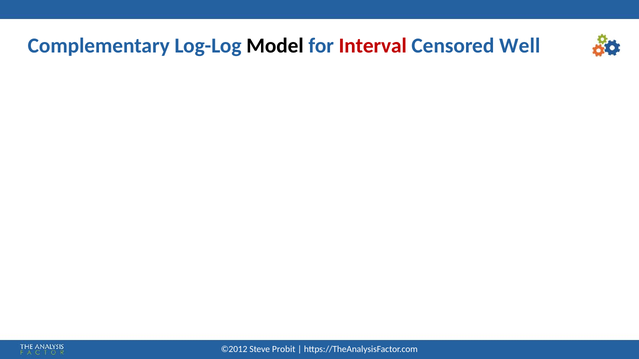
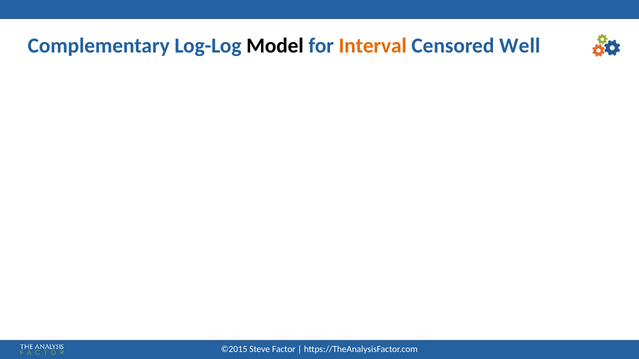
Interval colour: red -> orange (373, 46)
©2012: ©2012 -> ©2015 (234, 350)
Probit: Probit -> Factor (284, 350)
